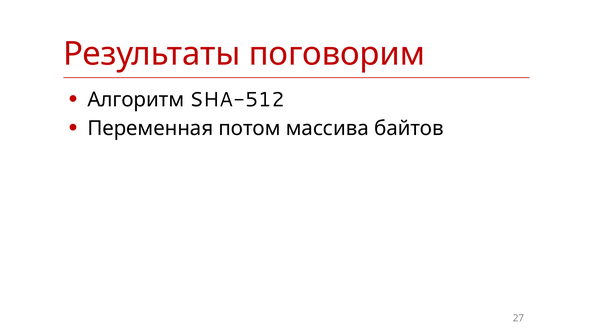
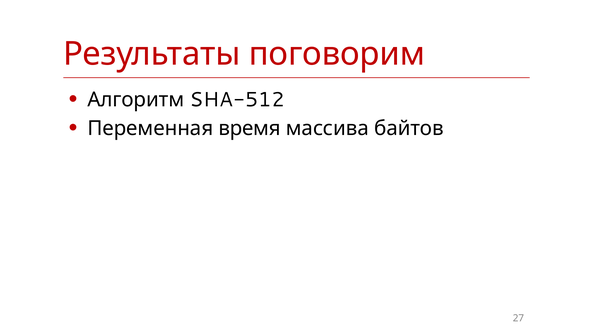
потом: потом -> время (250, 128)
